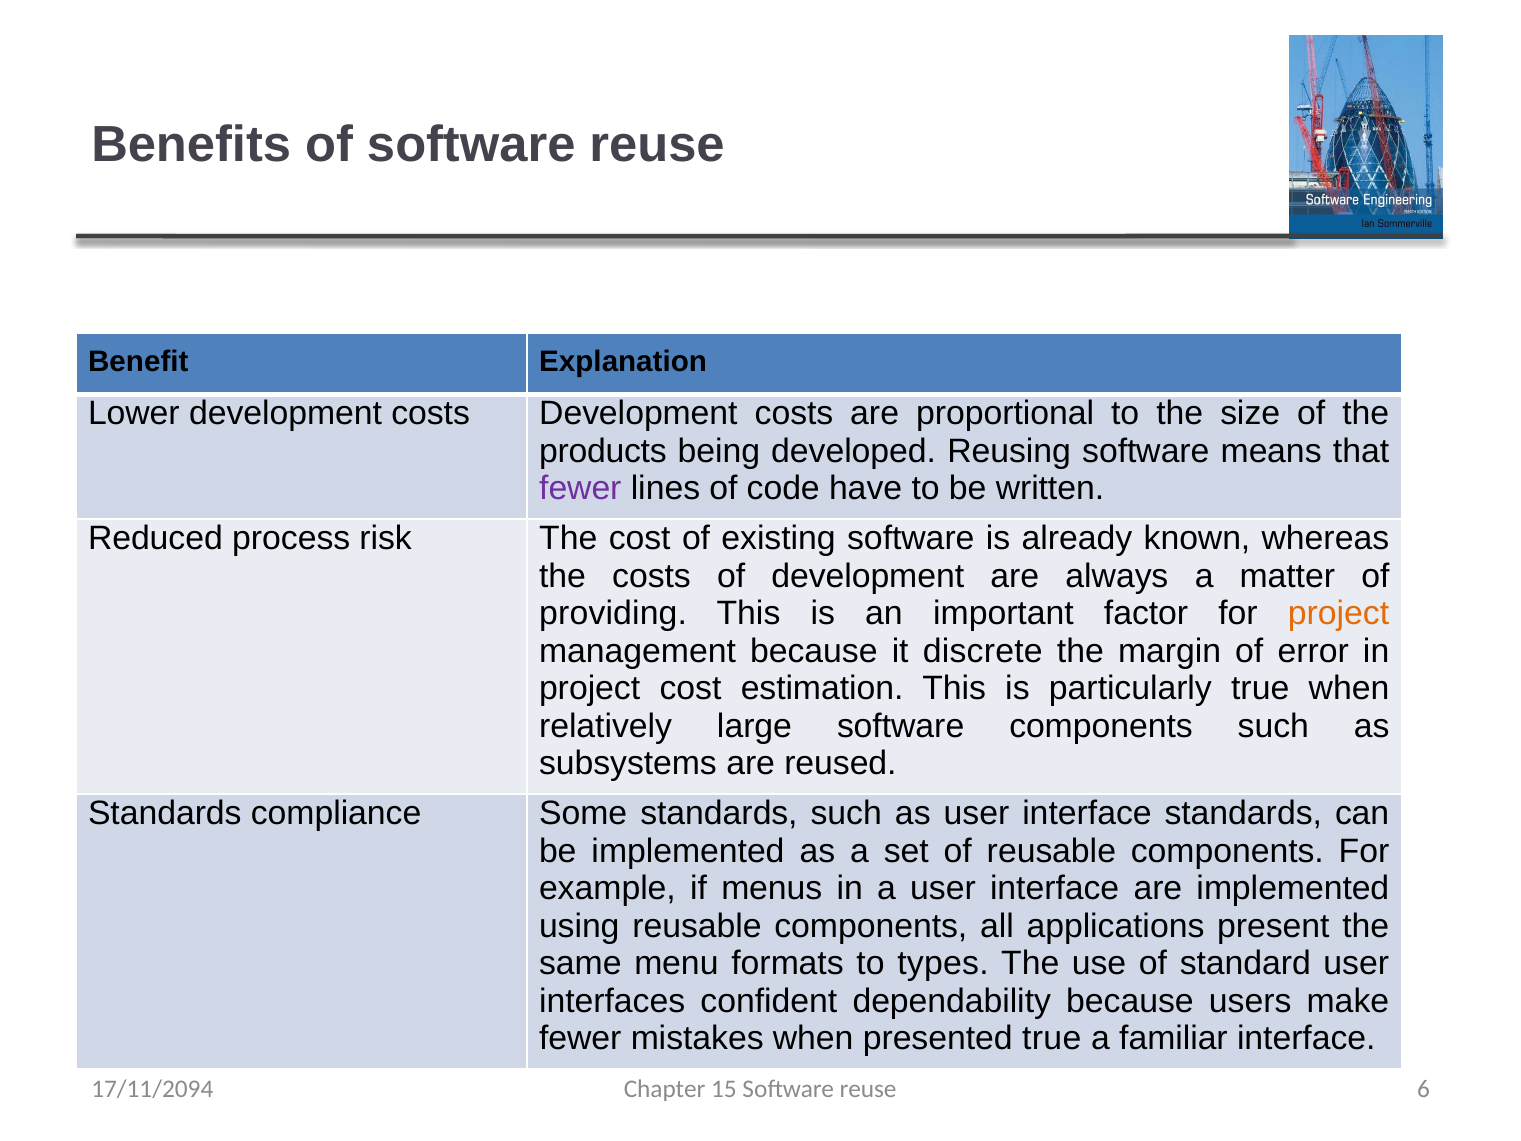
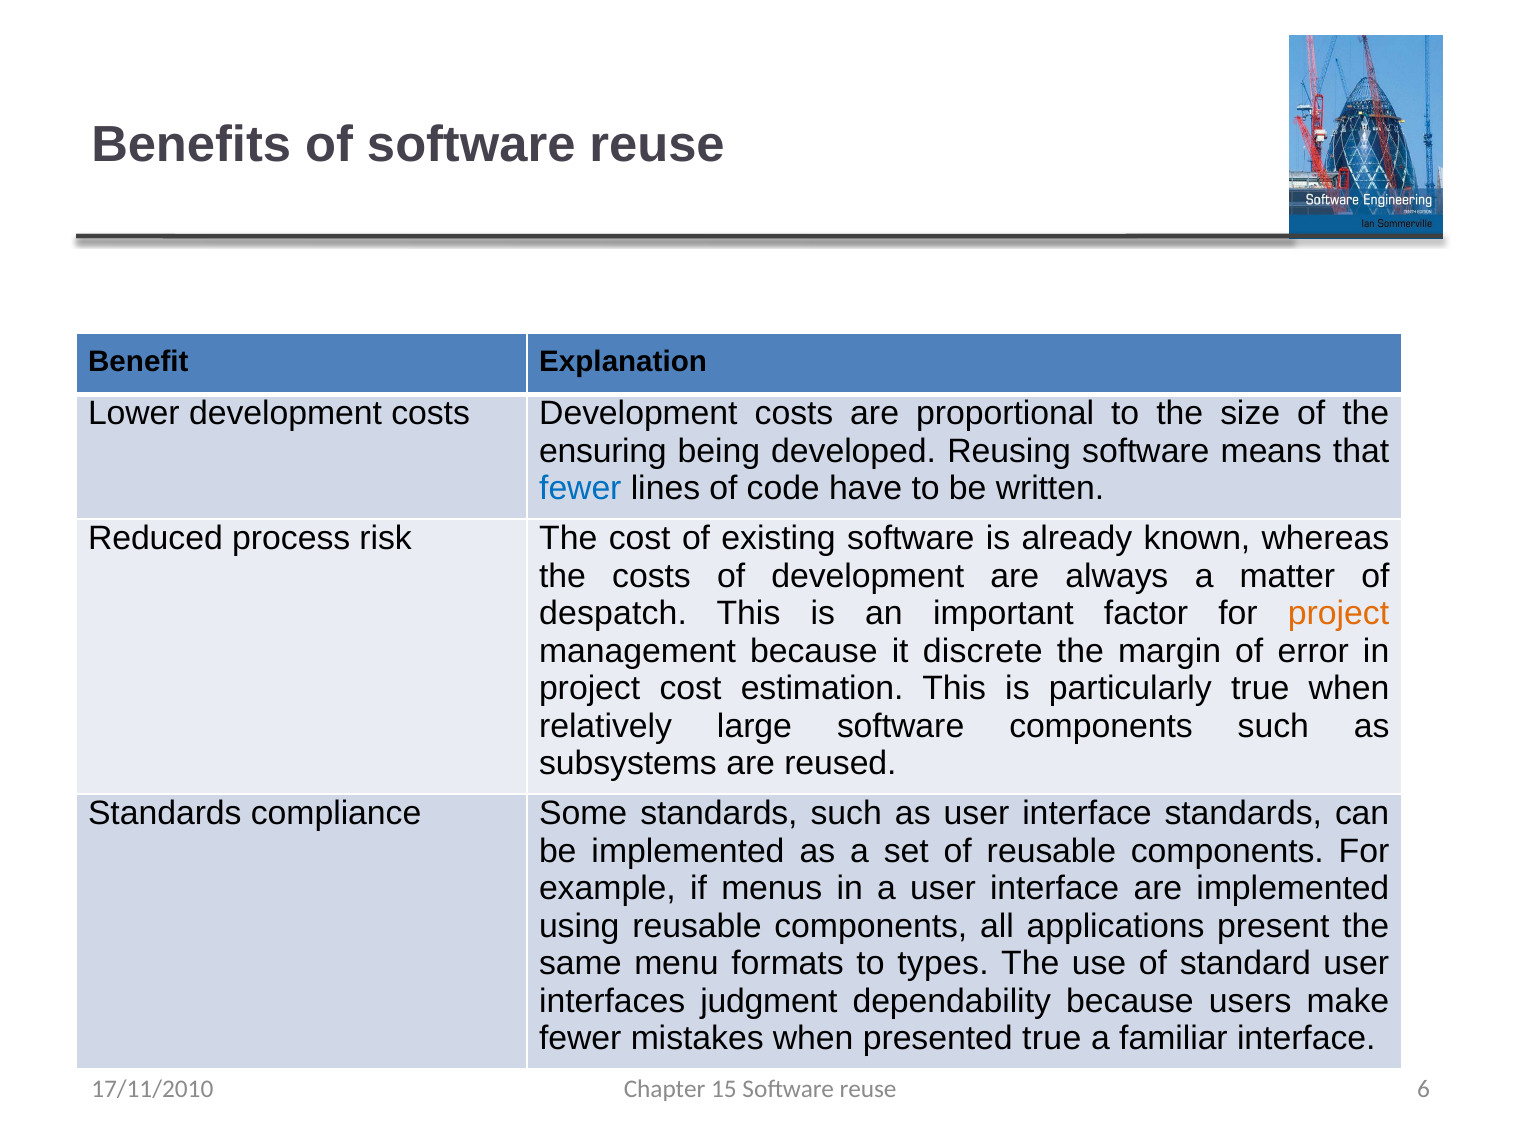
products: products -> ensuring (603, 451)
fewer colour: purple -> blue (580, 489)
providing: providing -> despatch (613, 613)
confident: confident -> judgment (769, 1001)
17/11/2094: 17/11/2094 -> 17/11/2010 (152, 1089)
